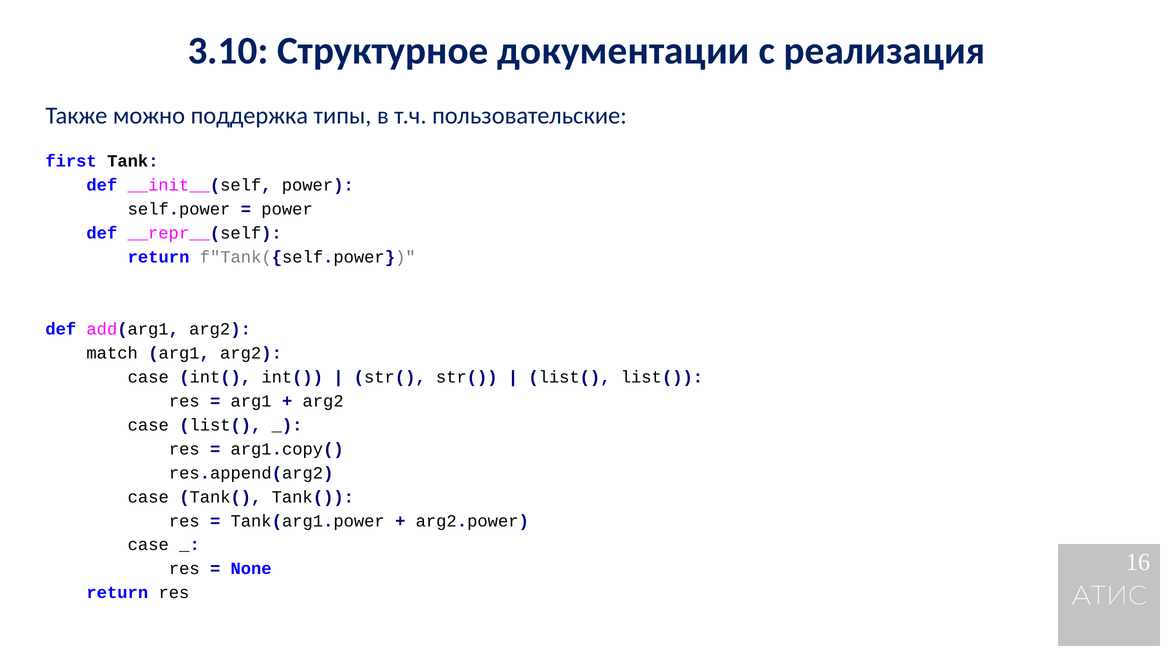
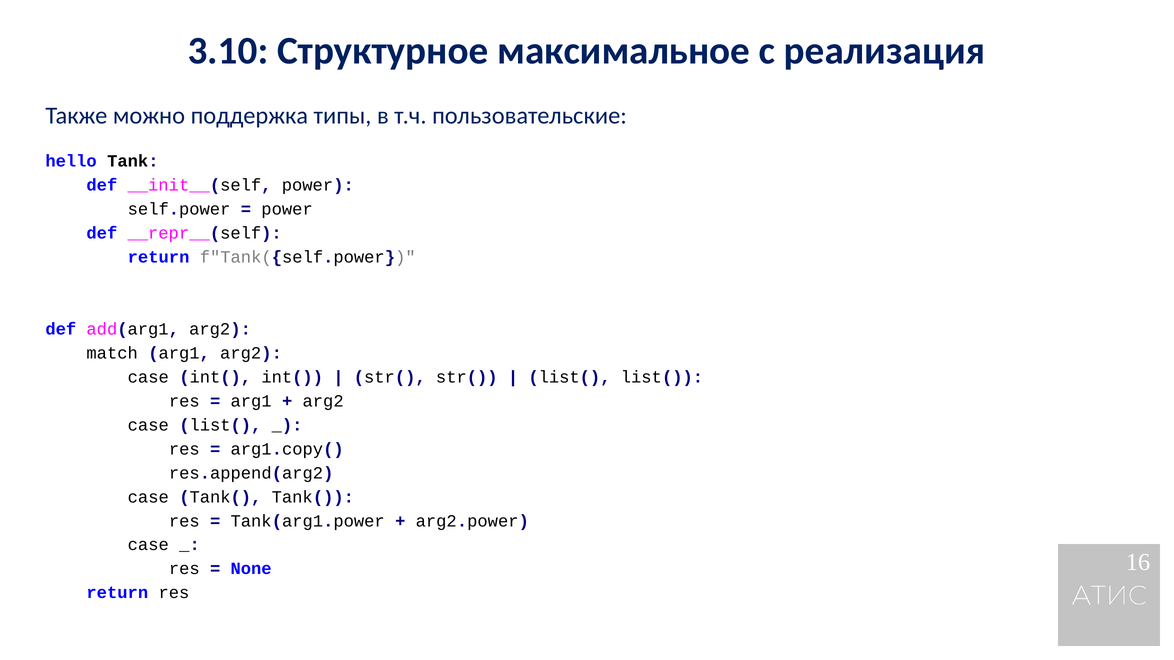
документации: документации -> максимальное (624, 51)
first: first -> hello (71, 161)
